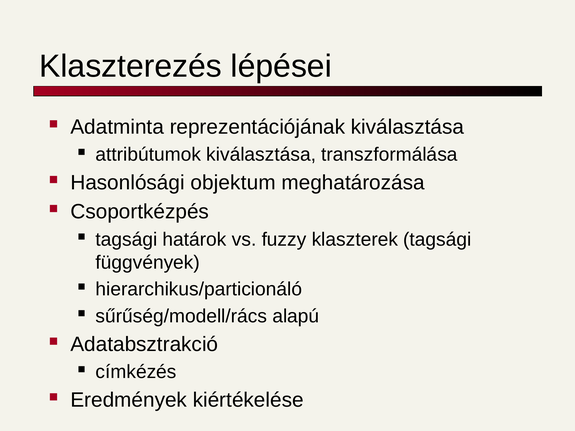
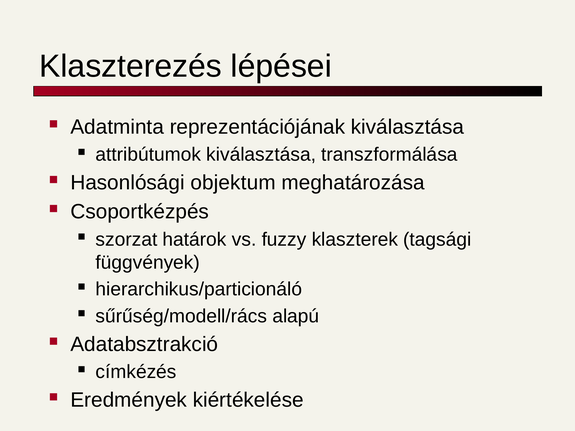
tagsági: tagsági -> szorzat (126, 240)
